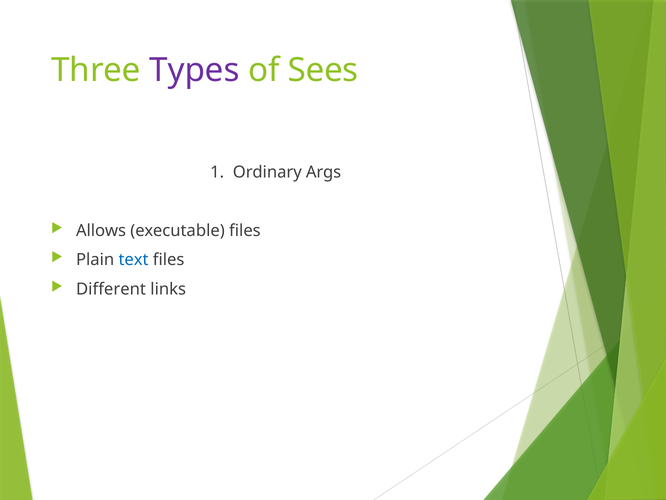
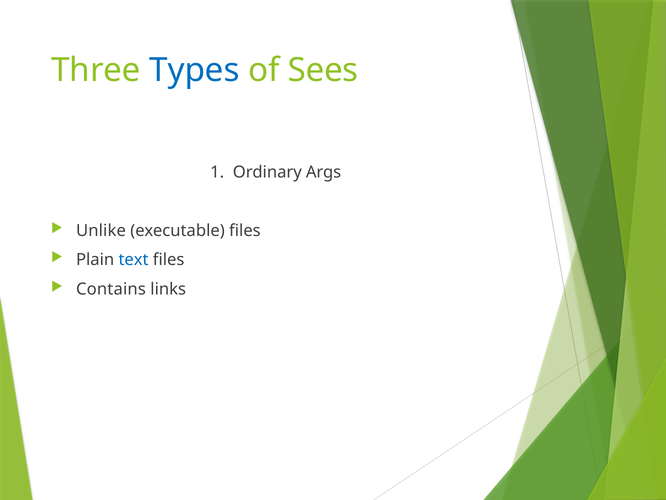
Types colour: purple -> blue (195, 70)
Allows: Allows -> Unlike (101, 230)
Different: Different -> Contains (111, 289)
